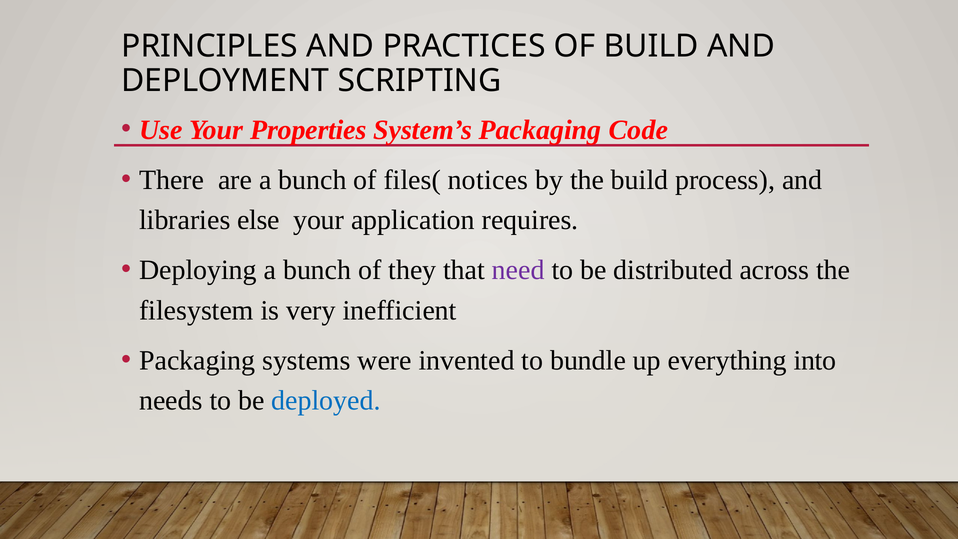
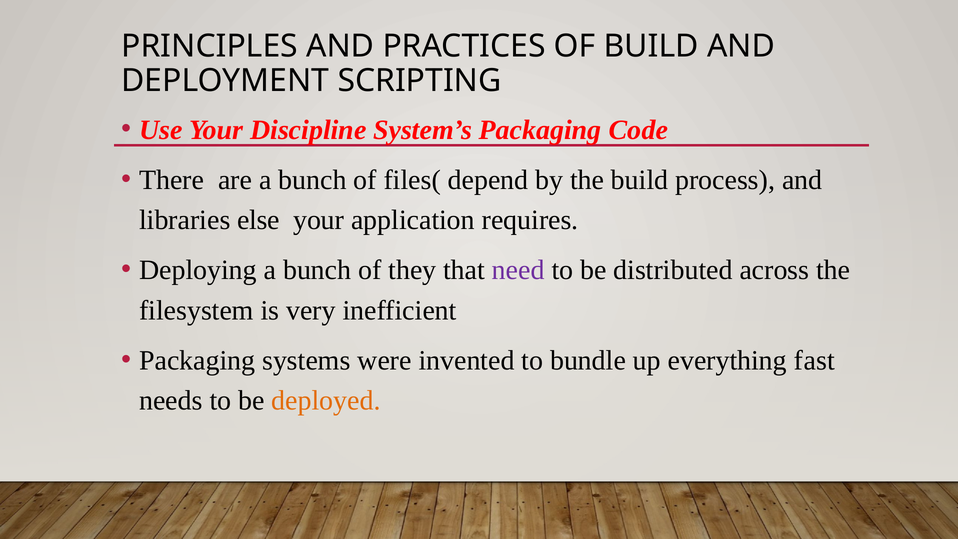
Properties: Properties -> Discipline (308, 130)
notices: notices -> depend (488, 180)
into: into -> fast (815, 360)
deployed colour: blue -> orange (326, 401)
